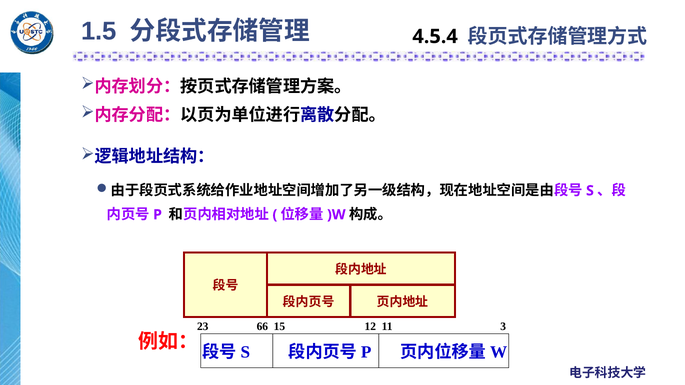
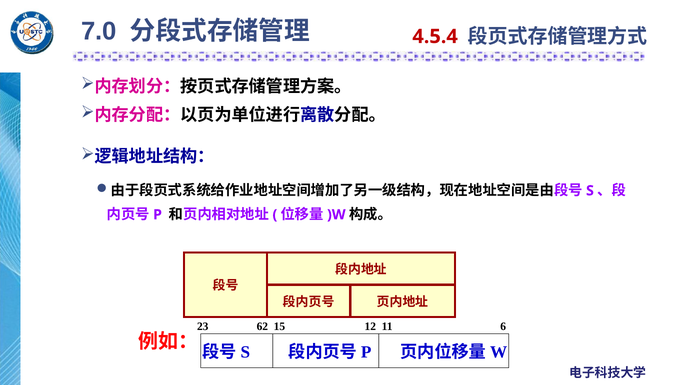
1.5: 1.5 -> 7.0 (99, 32)
4.5.4 colour: black -> red (435, 36)
66: 66 -> 62 (262, 327)
3: 3 -> 6 (503, 327)
